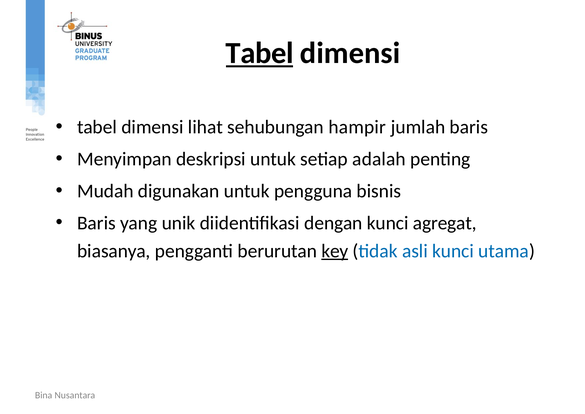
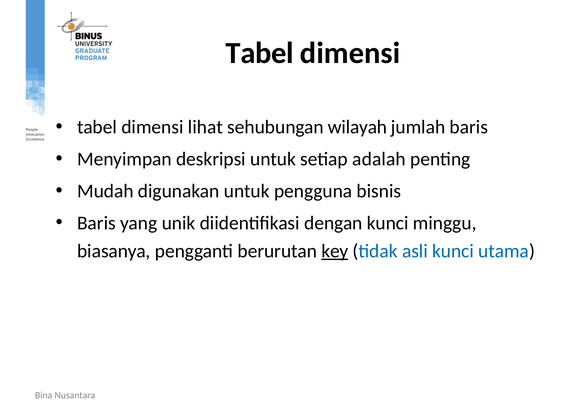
Tabel underline: present -> none (260, 53)
hampir: hampir -> wilayah (357, 127)
agregat: agregat -> minggu (445, 223)
